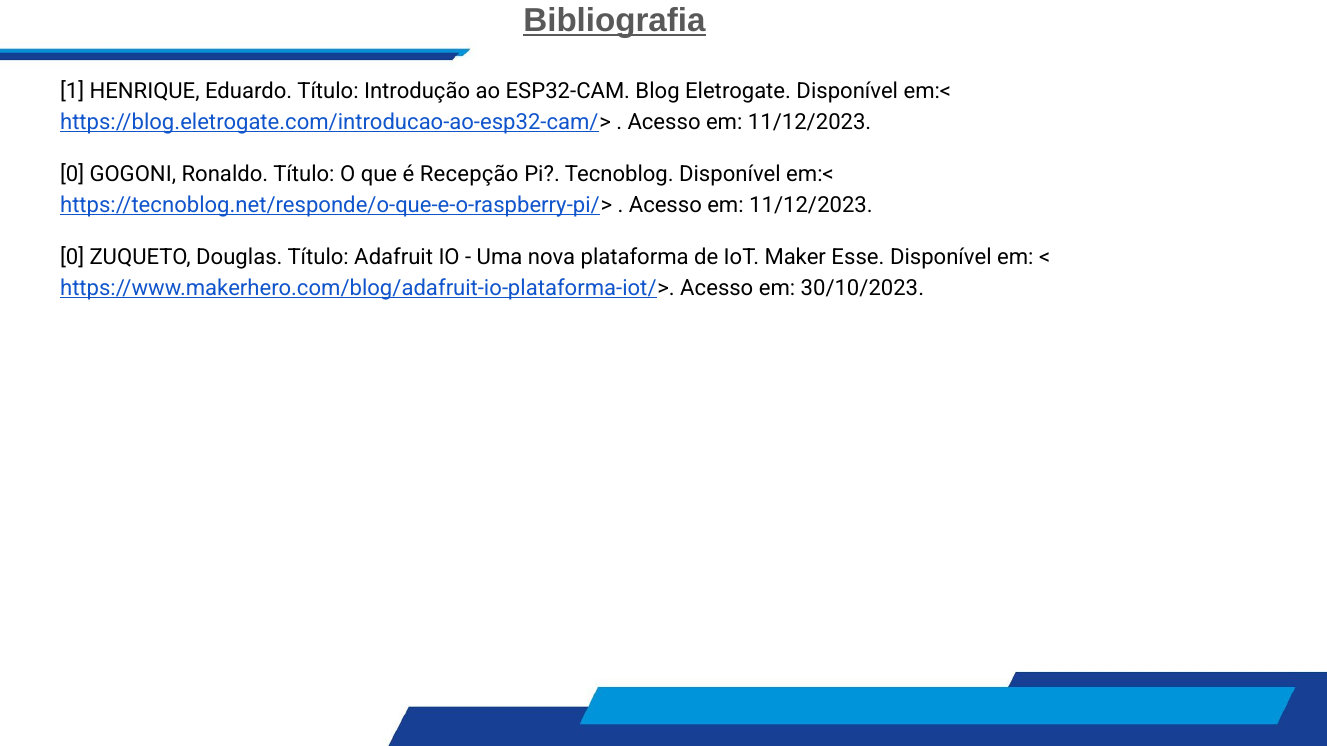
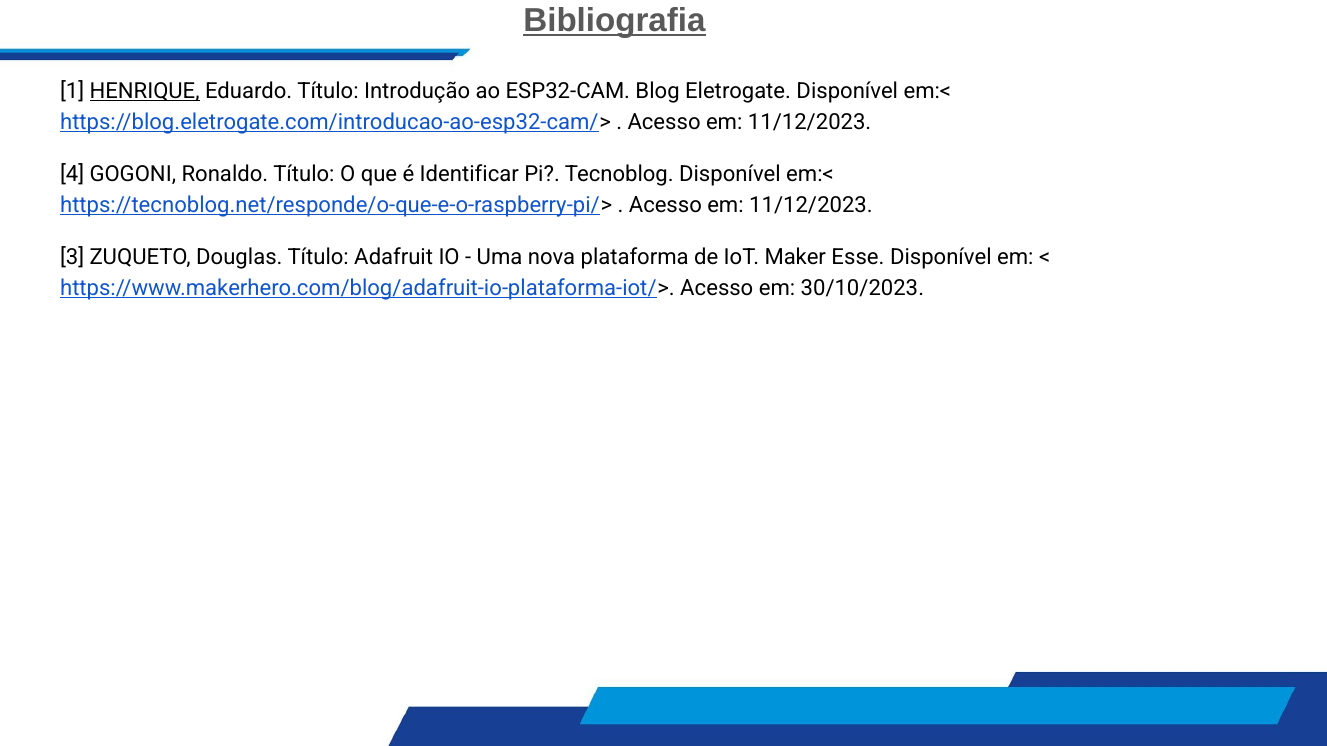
HENRIQUE underline: none -> present (145, 91)
0: 0 -> 4 (72, 175)
Recepção: Recepção -> Identificar (469, 175)
0: 0 -> 3 (72, 258)
